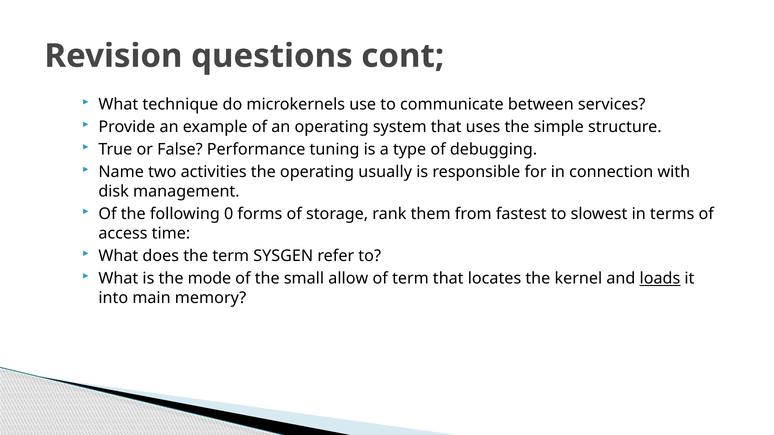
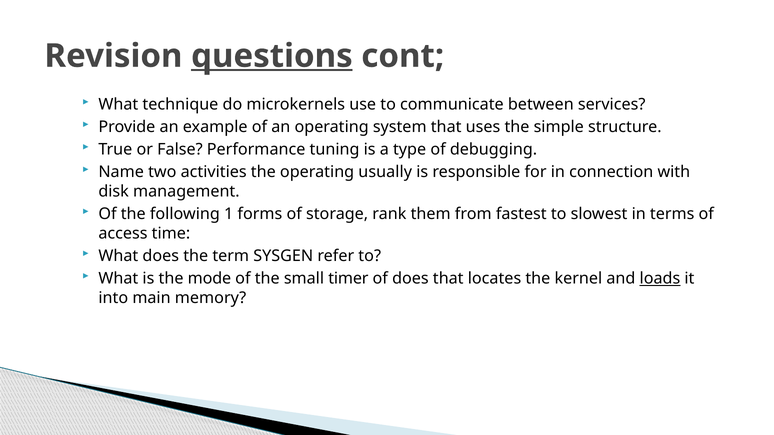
questions underline: none -> present (272, 56)
0: 0 -> 1 (229, 214)
allow: allow -> timer (348, 279)
of term: term -> does (410, 279)
